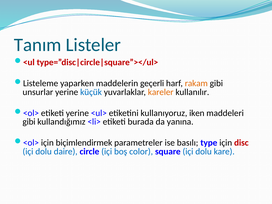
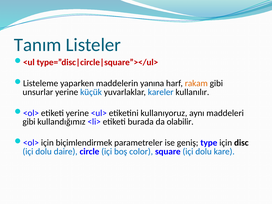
geçerli: geçerli -> yanına (152, 83)
kareler colour: orange -> blue (161, 92)
iken: iken -> aynı (197, 113)
yanına: yanına -> olabilir (180, 122)
basılı: basılı -> geniş (188, 143)
disc colour: red -> black (241, 143)
